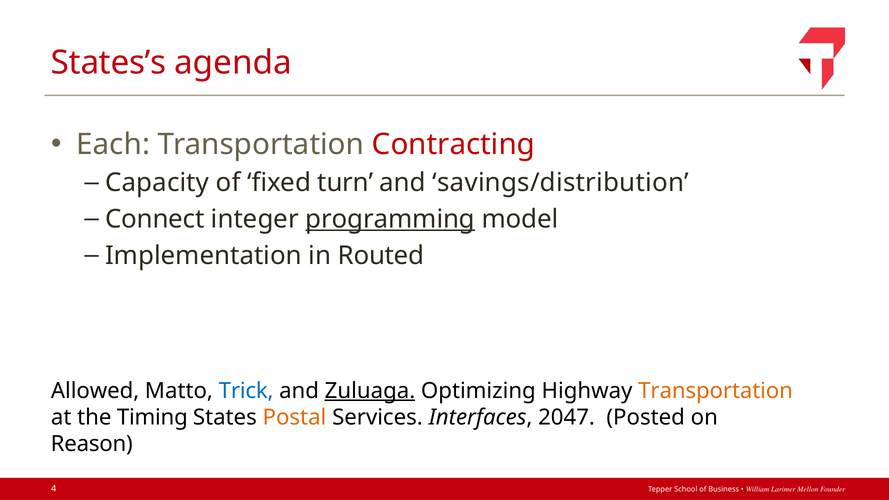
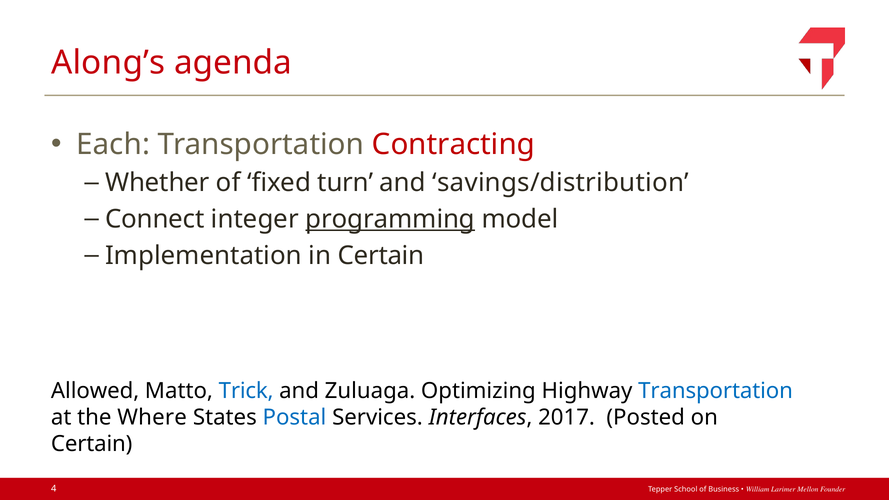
States’s: States’s -> Along’s (108, 63)
Capacity: Capacity -> Whether (157, 183)
in Routed: Routed -> Certain (381, 256)
Zuluaga underline: present -> none (370, 391)
Transportation colour: orange -> blue (716, 391)
Timing: Timing -> Where (152, 417)
Postal colour: orange -> blue (294, 417)
2047: 2047 -> 2017 (567, 417)
Reason: Reason -> Certain (92, 444)
